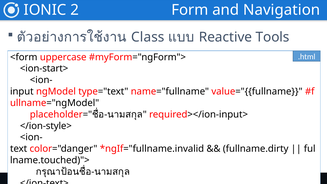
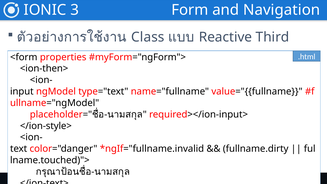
2: 2 -> 3 (75, 10)
Tools: Tools -> Third (272, 37)
uppercase: uppercase -> properties (63, 57)
<ion-start>: <ion-start> -> <ion-then> (44, 69)
